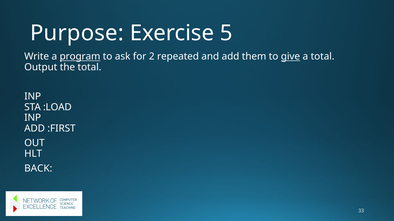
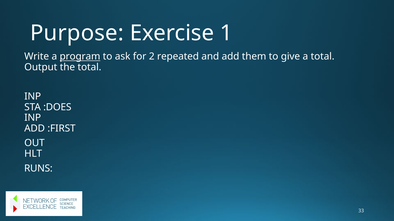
5: 5 -> 1 (226, 33)
give underline: present -> none (290, 57)
:LOAD: :LOAD -> :DOES (57, 107)
BACK: BACK -> RUNS (38, 169)
